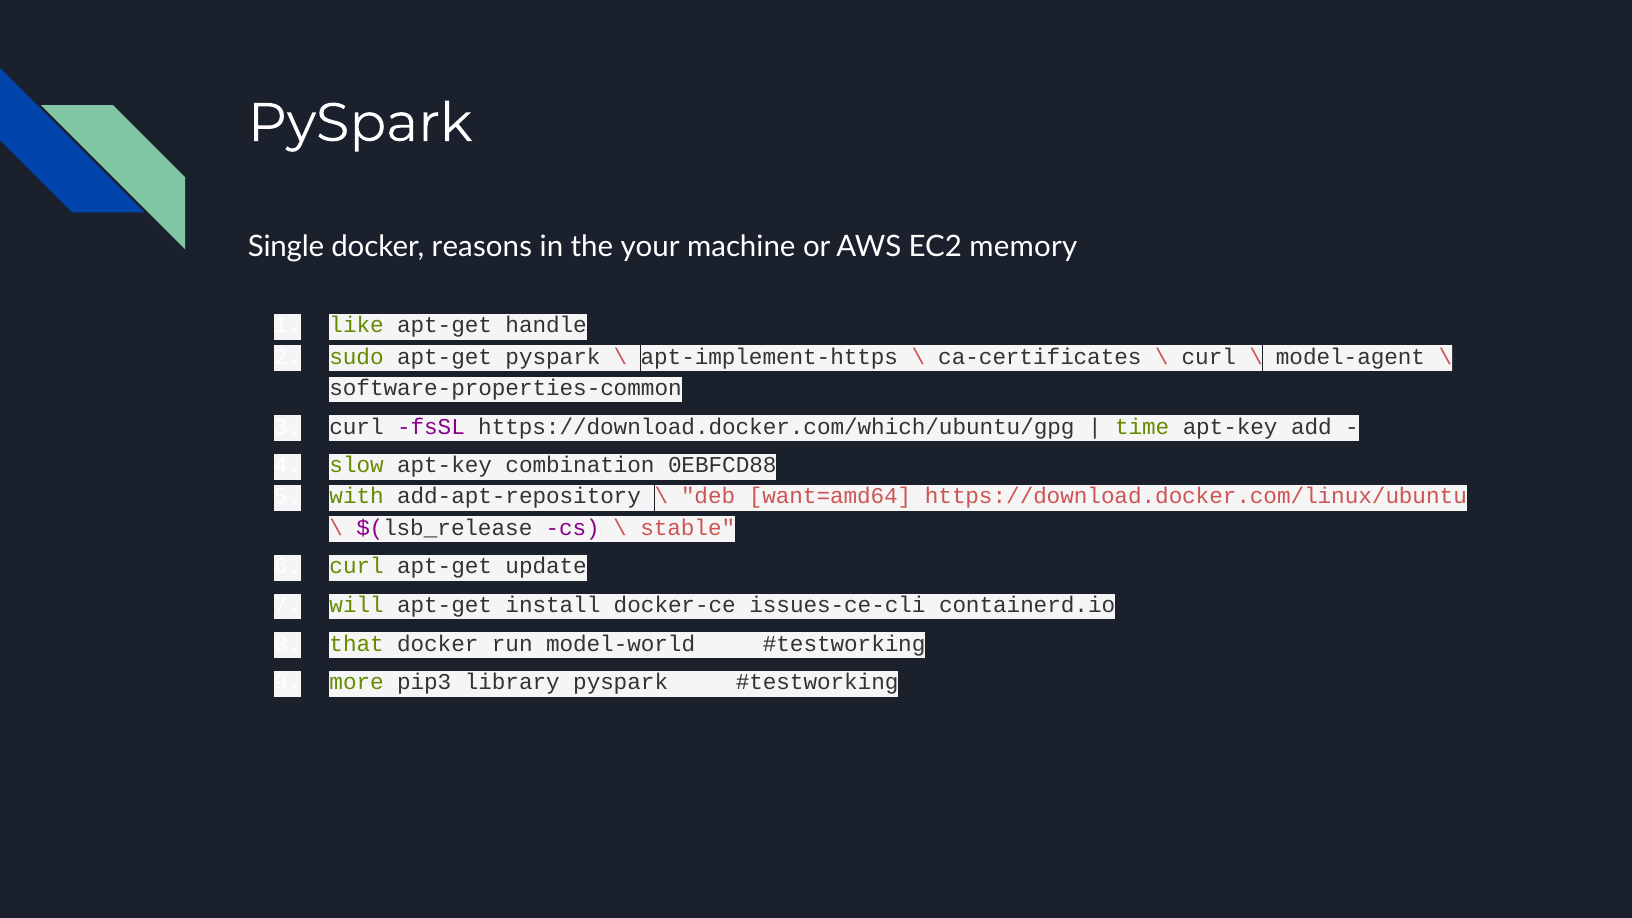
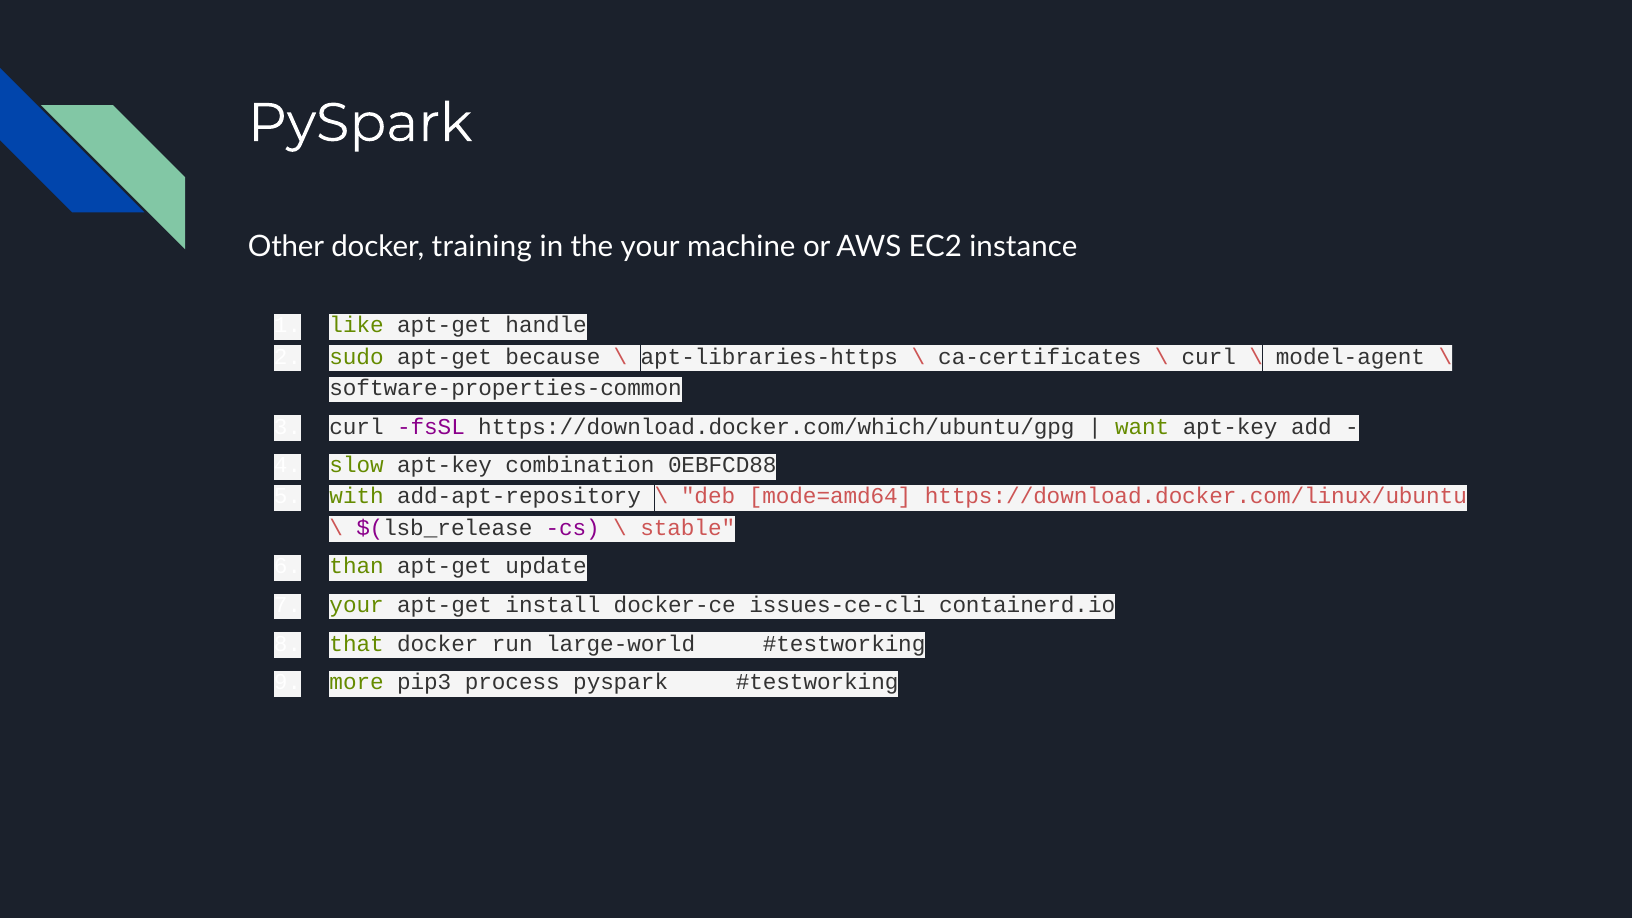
Single: Single -> Other (286, 247)
reasons: reasons -> training (482, 247)
memory: memory -> instance (1023, 247)
apt-get pyspark: pyspark -> because (553, 357)
apt-implement-https: apt-implement-https -> apt-libraries-https (769, 357)
time: time -> want (1142, 427)
want=amd64: want=amd64 -> mode=amd64 (830, 497)
curl: curl -> than (357, 566)
will: will -> your (357, 605)
model-world: model-world -> large-world (621, 644)
library: library -> process (512, 683)
